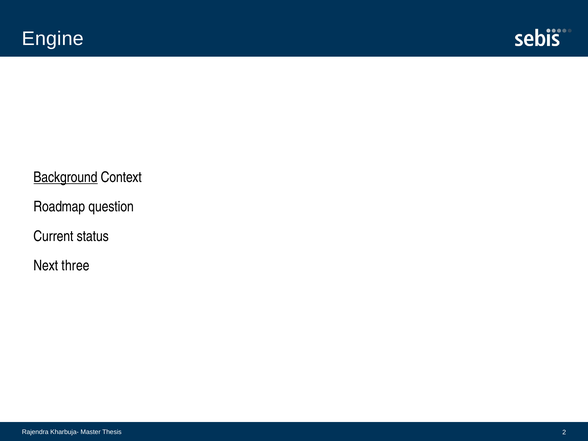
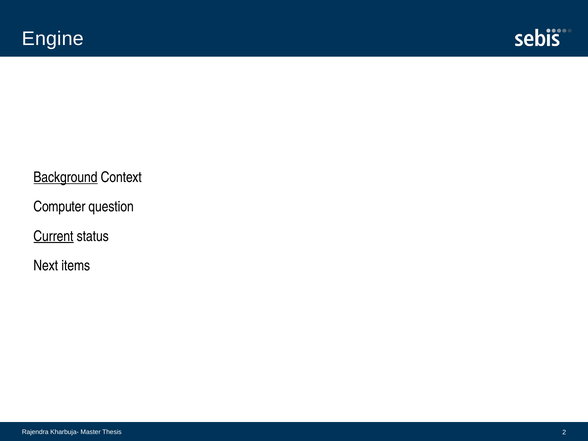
Roadmap: Roadmap -> Computer (59, 207)
Current underline: none -> present (54, 236)
three: three -> items (76, 266)
